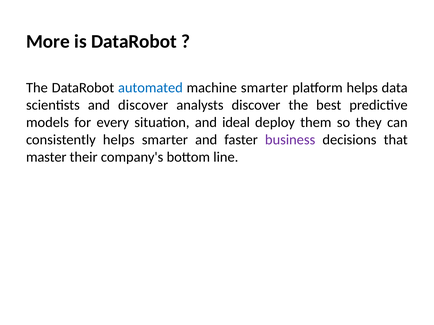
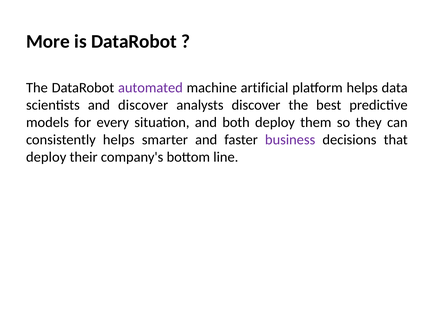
automated colour: blue -> purple (150, 88)
machine smarter: smarter -> artificial (265, 88)
ideal: ideal -> both (236, 123)
master: master -> deploy (46, 157)
